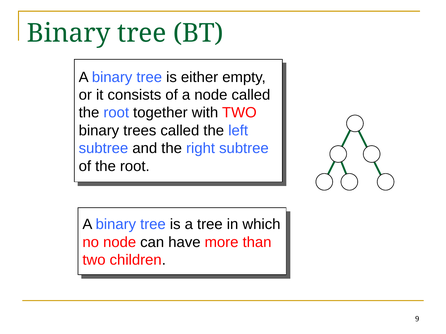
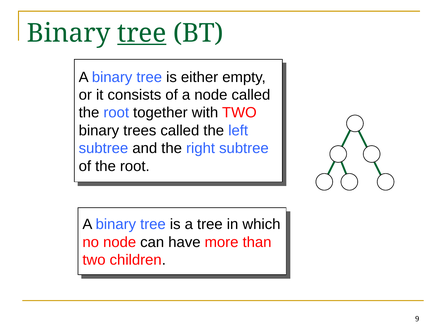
tree underline: none -> present (142, 33)
